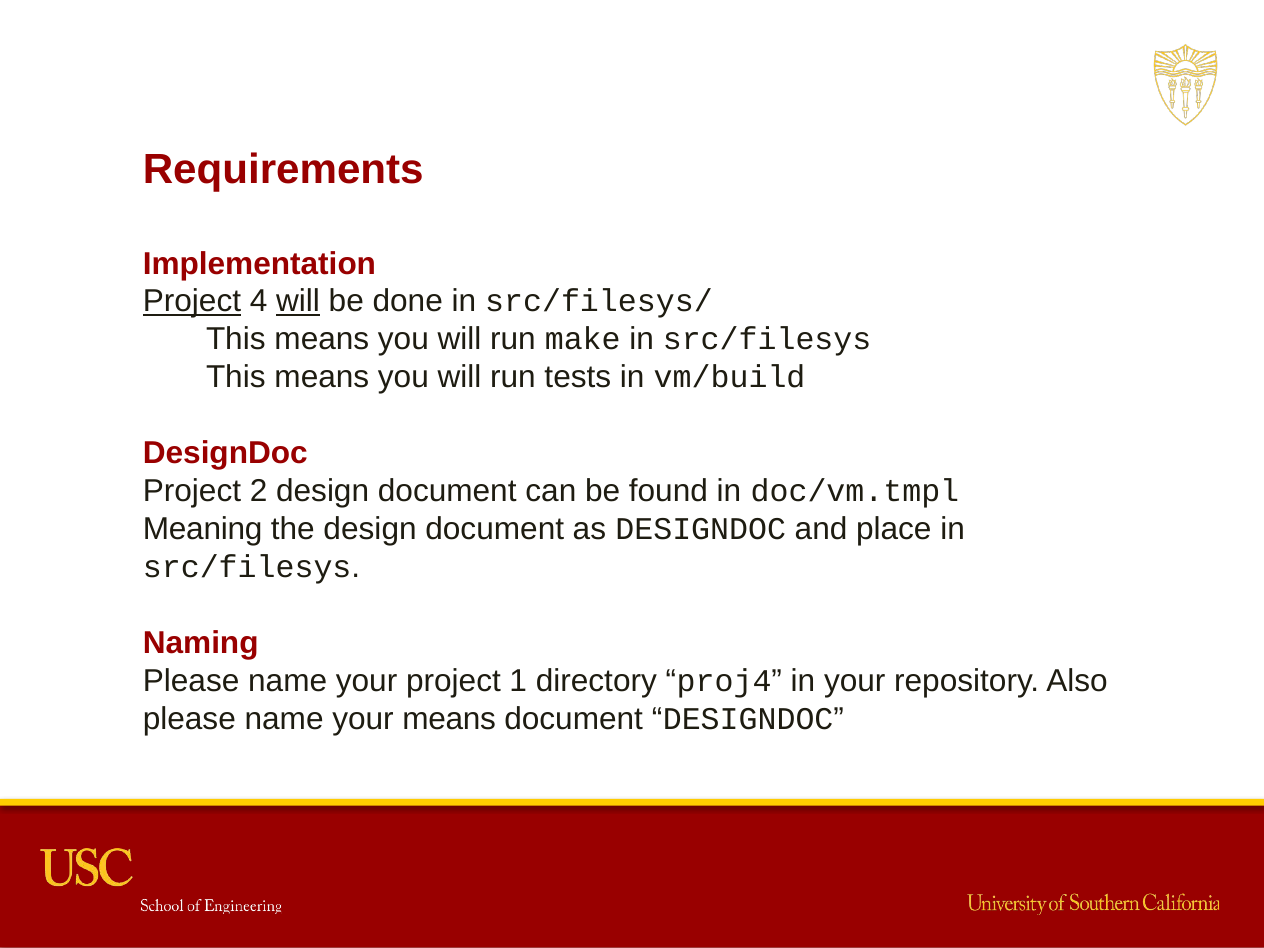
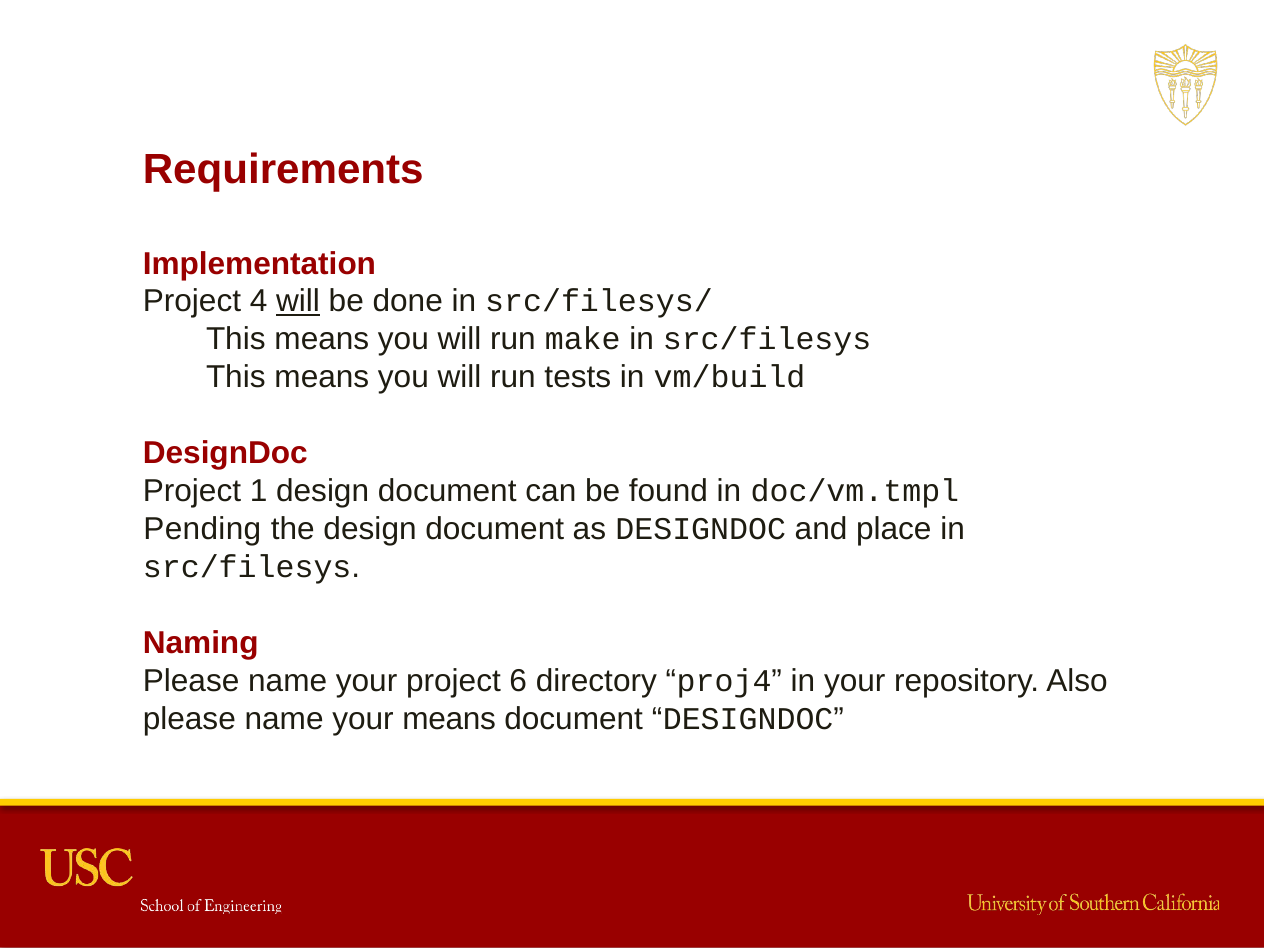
Project underline: present -> none (192, 302)
2: 2 -> 1 (259, 491)
Meaning: Meaning -> Pending (202, 529)
1: 1 -> 6 (518, 681)
